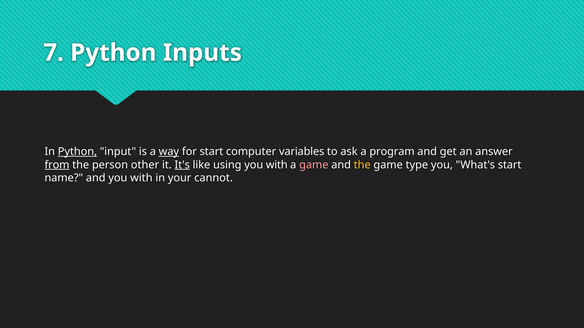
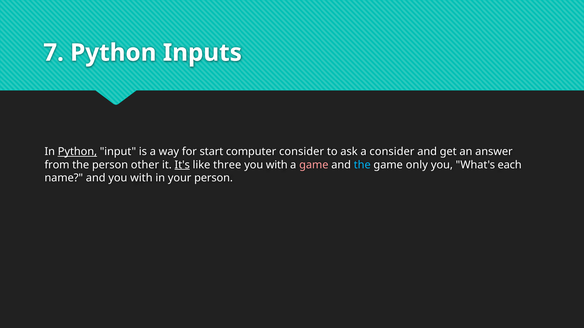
way underline: present -> none (169, 152)
computer variables: variables -> consider (302, 152)
a program: program -> consider (392, 152)
from underline: present -> none (57, 165)
using: using -> three (227, 165)
the colour: yellow -> light blue (362, 165)
type: type -> only (417, 165)
What's start: start -> each (510, 165)
your cannot: cannot -> person (214, 178)
